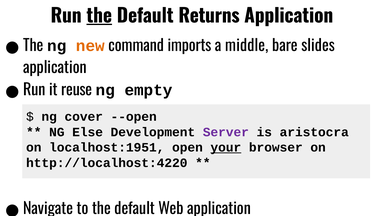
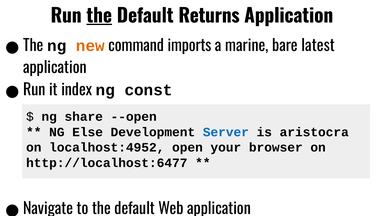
middle: middle -> marine (247, 46)
slides: slides -> latest (318, 46)
reuse: reuse -> index (77, 90)
empty: empty -> const (149, 90)
cover: cover -> share (84, 117)
Server colour: purple -> blue (226, 132)
localhost:1951: localhost:1951 -> localhost:4952 (107, 147)
your underline: present -> none (226, 147)
http://localhost:4220: http://localhost:4220 -> http://localhost:6477 (107, 163)
